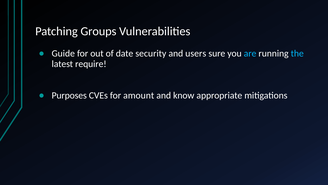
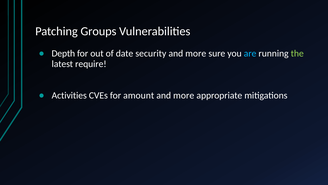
Guide: Guide -> Depth (63, 53)
users: users -> more (196, 53)
the colour: light blue -> light green (297, 53)
Purposes: Purposes -> Activities (69, 95)
know: know -> more (184, 95)
